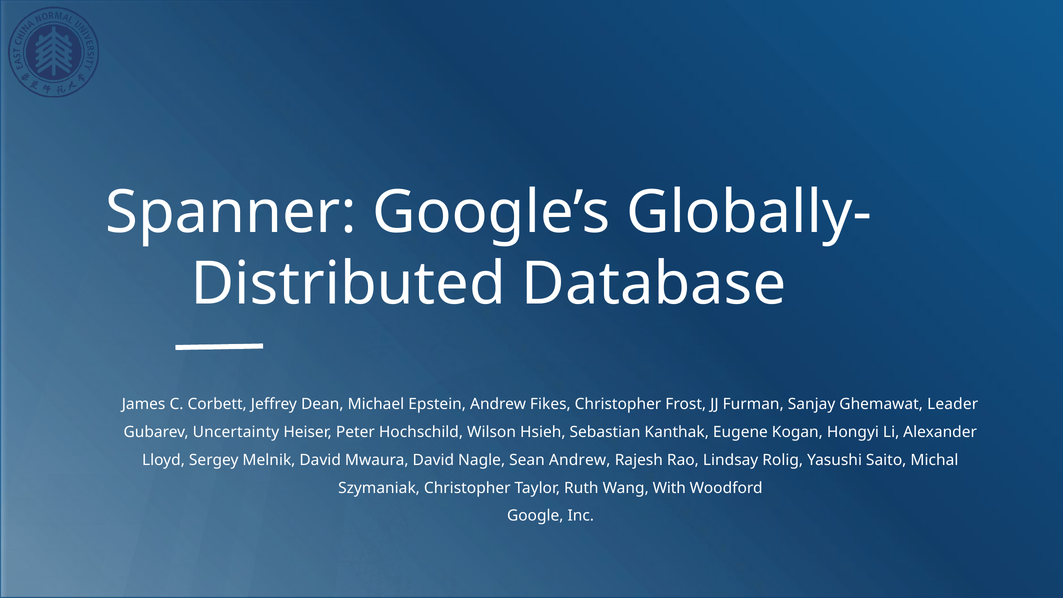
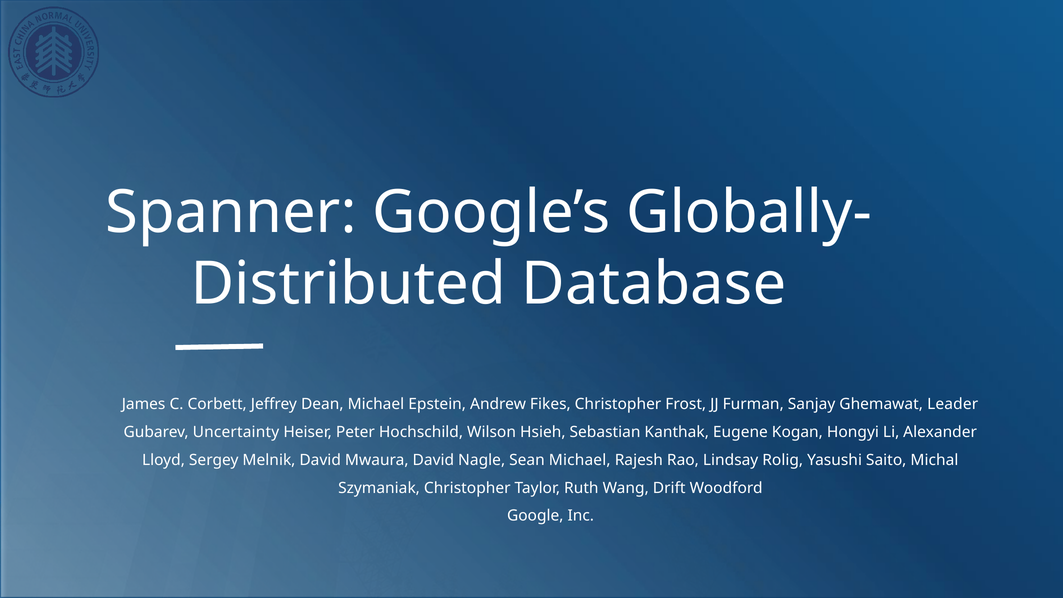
Sean Andrew: Andrew -> Michael (580, 460)
With: With -> Drift (669, 488)
